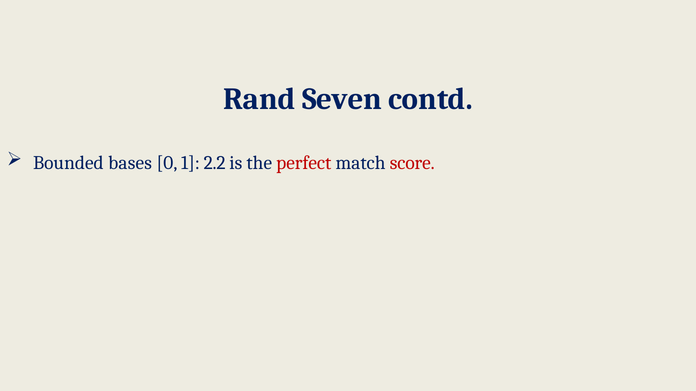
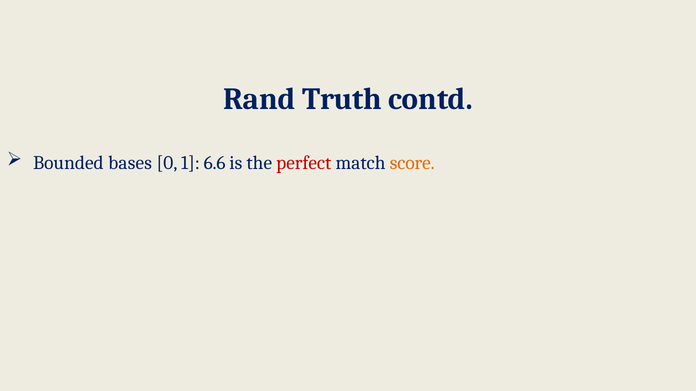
Seven: Seven -> Truth (342, 99)
2.2: 2.2 -> 6.6 (215, 163)
score colour: red -> orange (412, 163)
